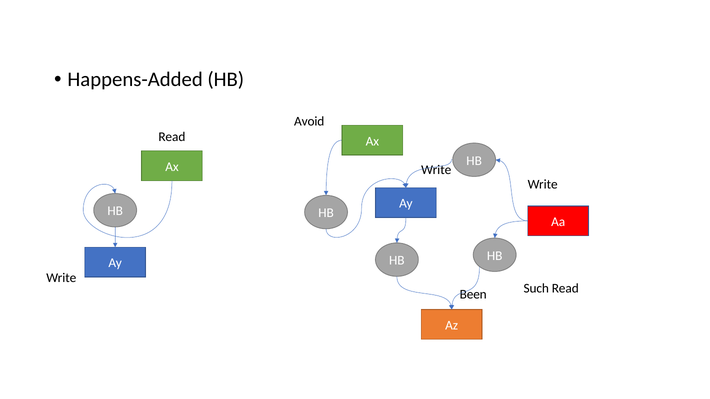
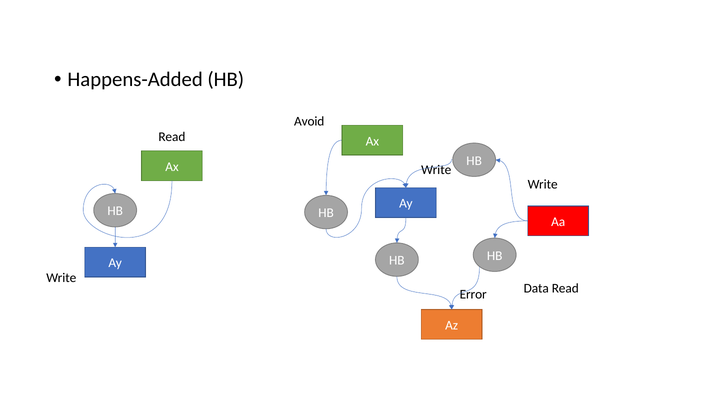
Such: Such -> Data (536, 289)
Been: Been -> Error (473, 294)
